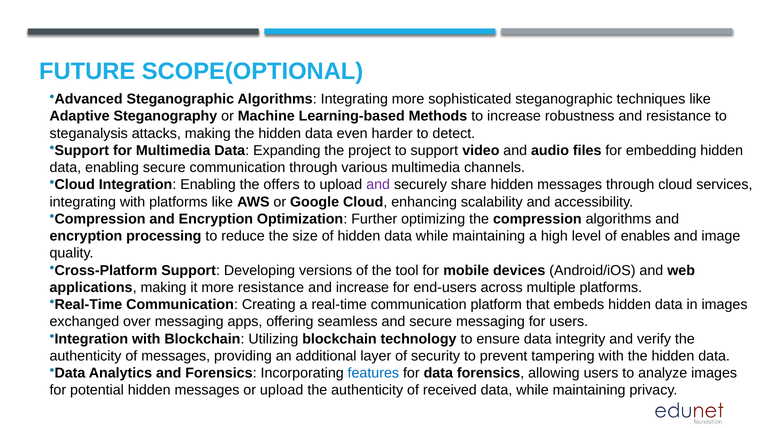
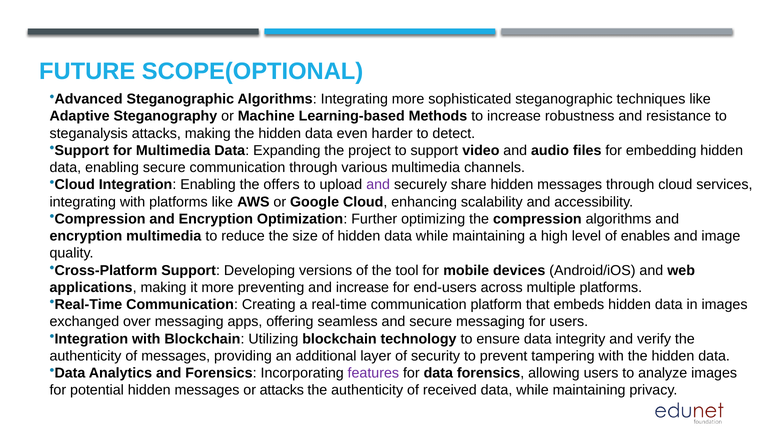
encryption processing: processing -> multimedia (164, 236)
more resistance: resistance -> preventing (271, 287)
features colour: blue -> purple (373, 373)
or upload: upload -> attacks (282, 390)
